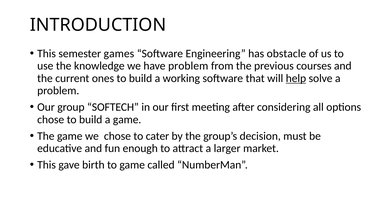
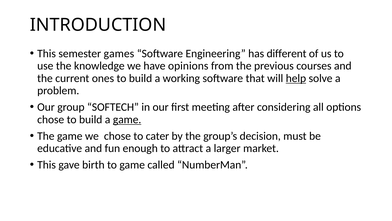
obstacle: obstacle -> different (287, 53)
have problem: problem -> opinions (188, 66)
game underline: none -> present (127, 119)
